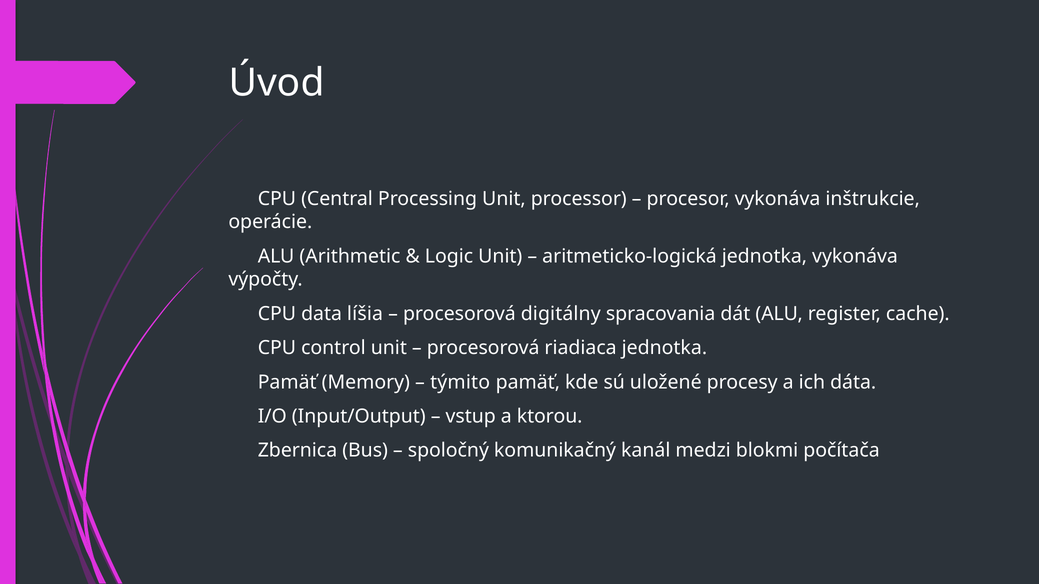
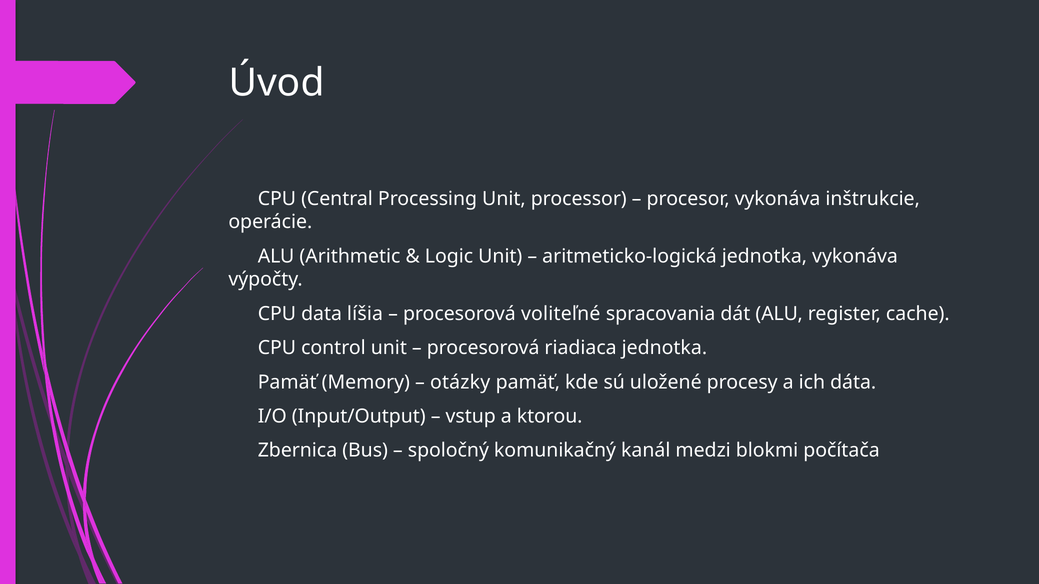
digitálny: digitálny -> voliteľné (561, 314)
týmito: týmito -> otázky (460, 382)
